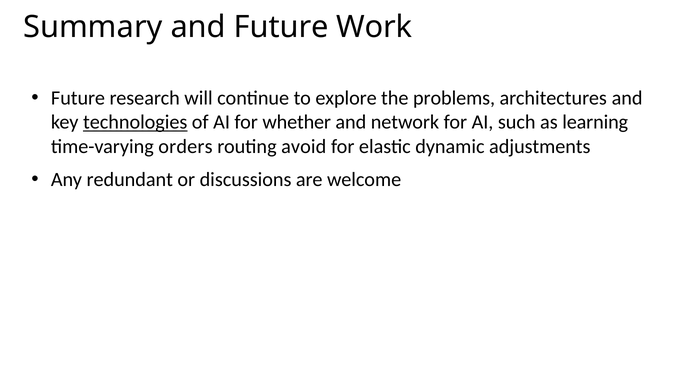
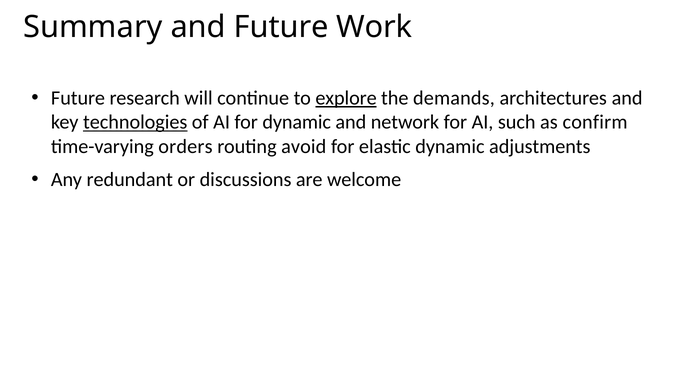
explore underline: none -> present (346, 98)
problems: problems -> demands (454, 98)
for whether: whether -> dynamic (297, 122)
learning: learning -> confirm (595, 122)
